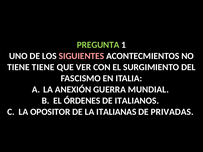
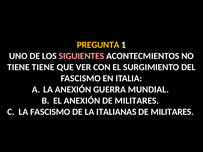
PREGUNTA colour: light green -> yellow (98, 45)
EL ÓRDENES: ÓRDENES -> ANEXIÓN (82, 101)
ITALIANOS: ITALIANOS -> MILITARES (137, 101)
LA OPOSITOR: OPOSITOR -> FASCISMO (50, 112)
PRIVADAS: PRIVADAS -> MILITARES (172, 112)
